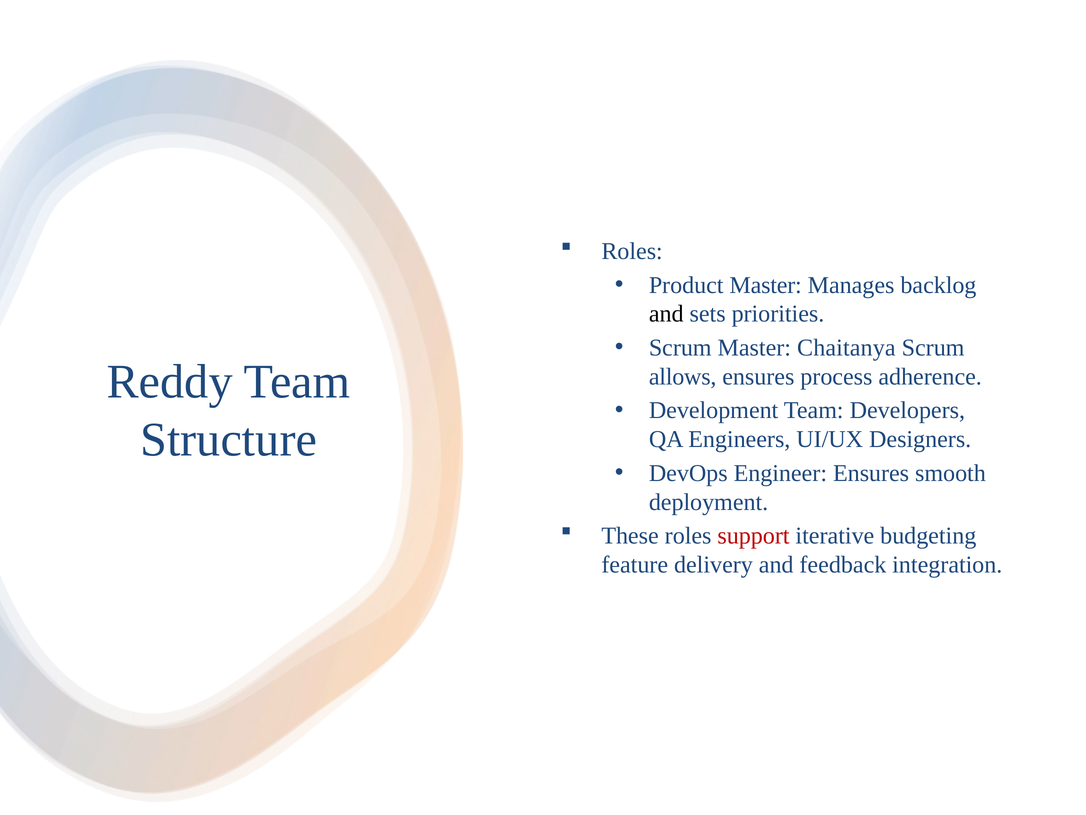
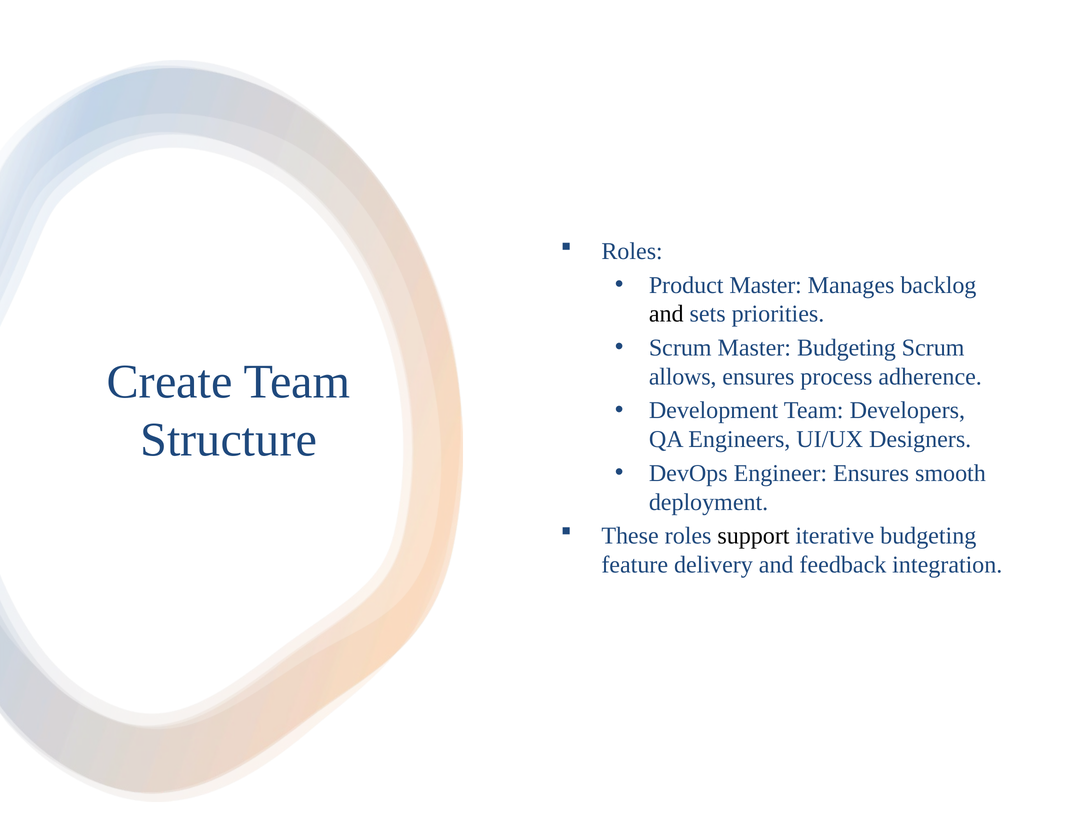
Master Chaitanya: Chaitanya -> Budgeting (847, 348)
Reddy: Reddy -> Create (170, 382)
support colour: red -> black (754, 535)
